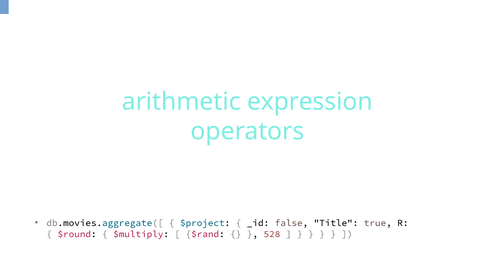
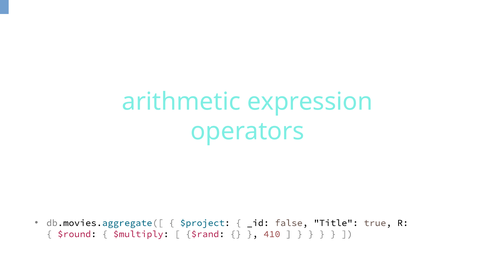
528: 528 -> 410 (272, 234)
